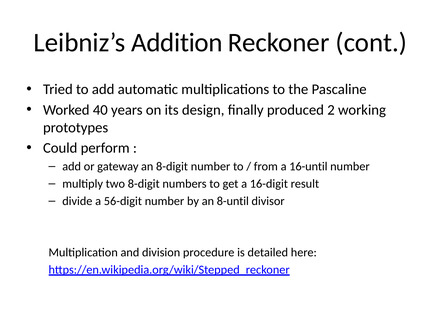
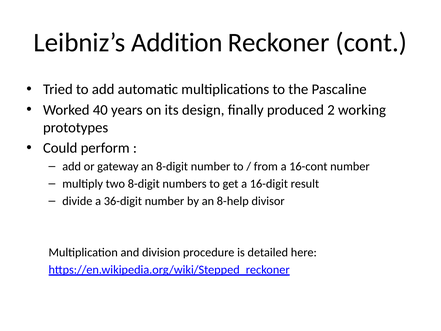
16-until: 16-until -> 16-cont (308, 166)
56-digit: 56-digit -> 36-digit (123, 201)
8-until: 8-until -> 8-help (233, 201)
